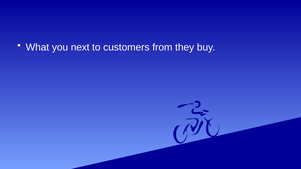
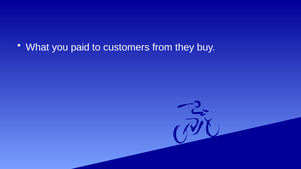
next: next -> paid (80, 47)
